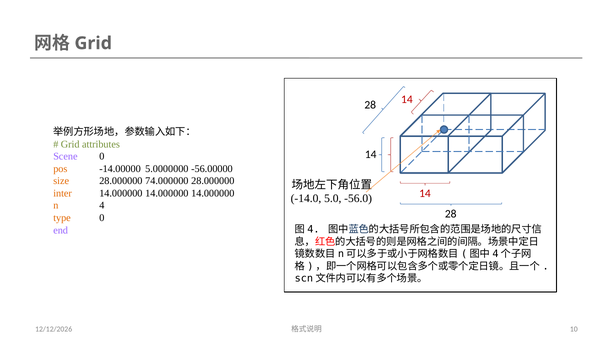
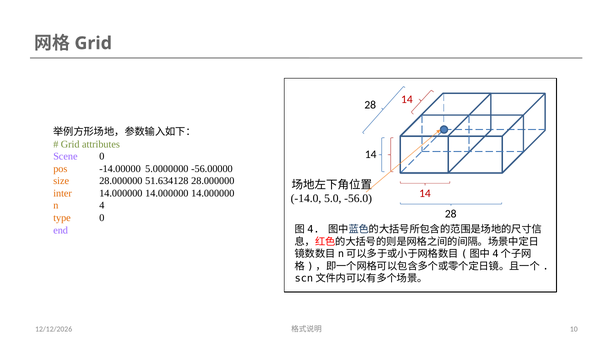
74.000000: 74.000000 -> 51.634128 (167, 181)
